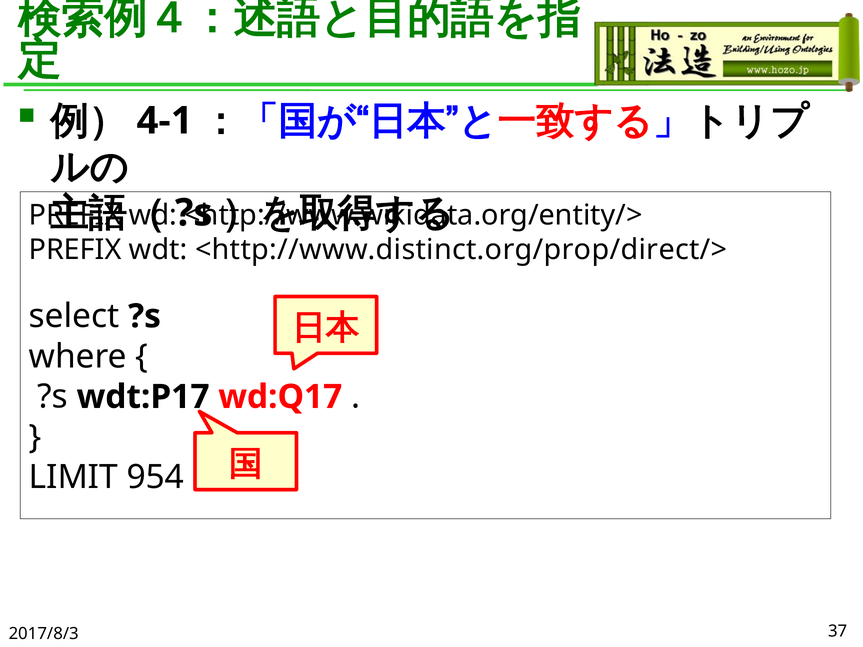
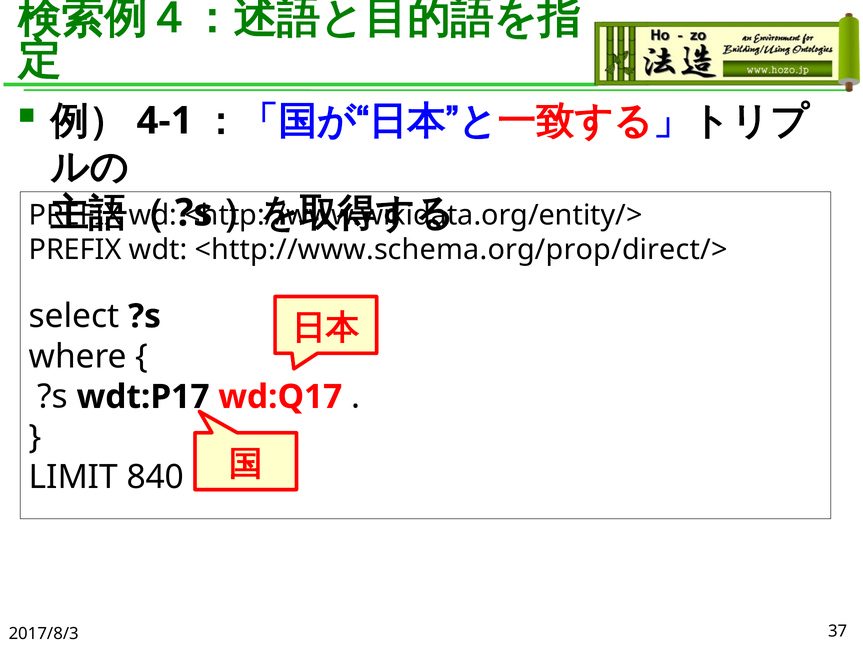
<http://www.distinct.org/prop/direct/>: <http://www.distinct.org/prop/direct/> -> <http://www.schema.org/prop/direct/> (461, 250)
954: 954 -> 840 (155, 478)
